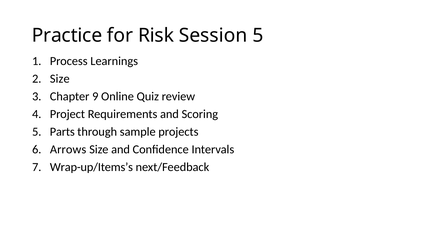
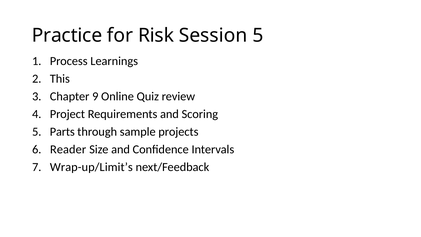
Size: Size -> This (60, 79)
Arrows: Arrows -> Reader (68, 149)
Wrap-up/Items’s: Wrap-up/Items’s -> Wrap-up/Limit’s (91, 167)
